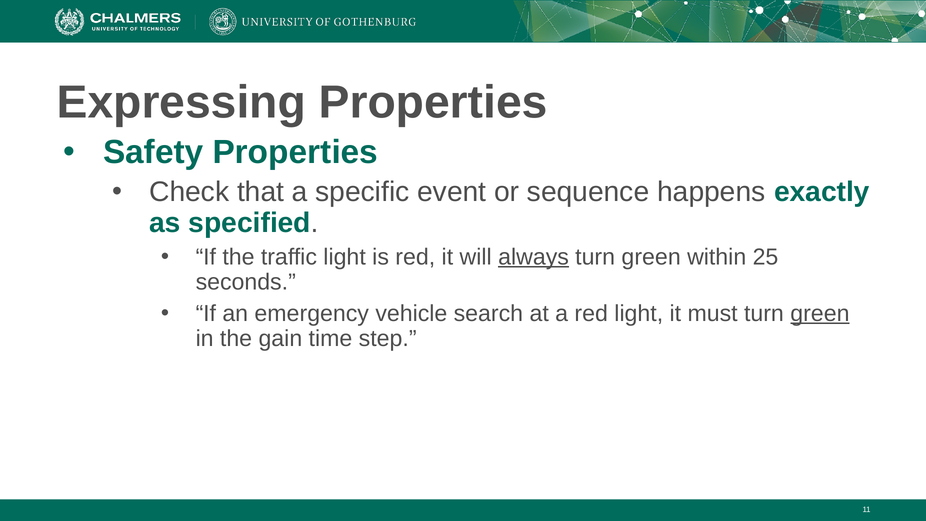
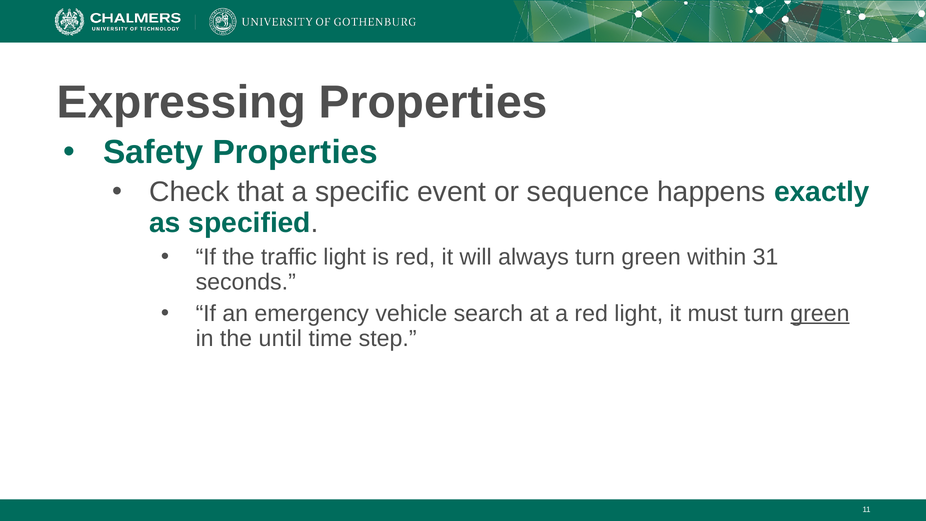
always underline: present -> none (534, 257)
25: 25 -> 31 (766, 257)
gain: gain -> until (280, 338)
